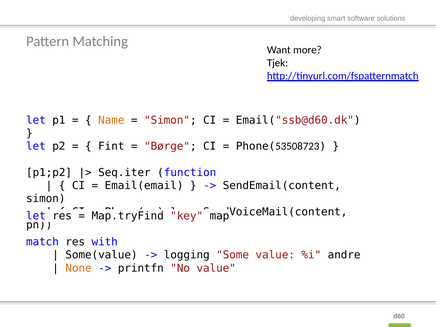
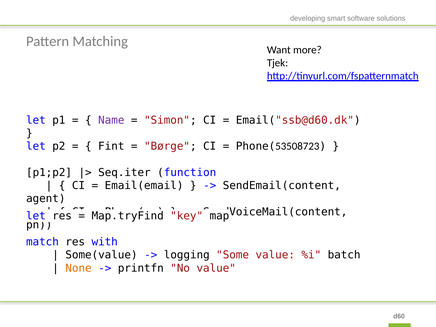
Name colour: orange -> purple (111, 120)
simon: simon -> agent (46, 199)
andre: andre -> batch (344, 255)
